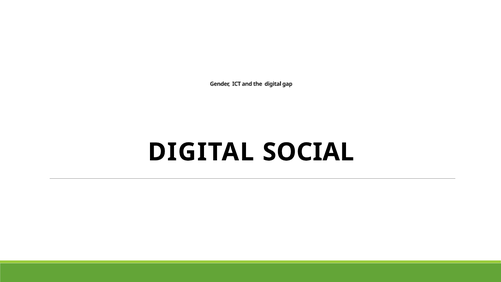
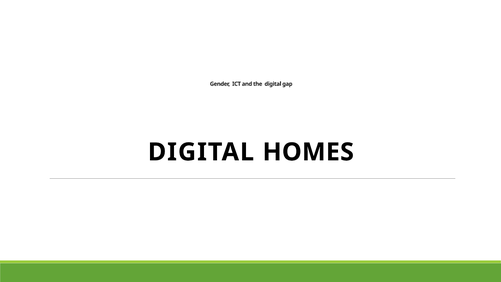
SOCIAL: SOCIAL -> HOMES (308, 152)
